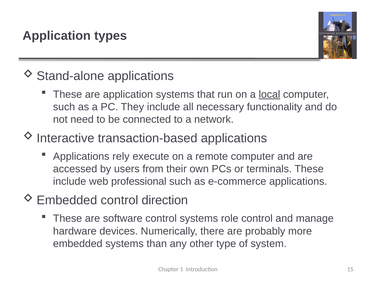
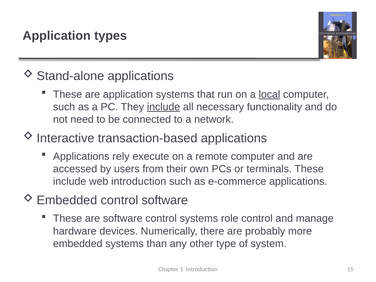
include underline: none -> present (164, 107)
web professional: professional -> introduction (139, 182)
control direction: direction -> software (165, 200)
